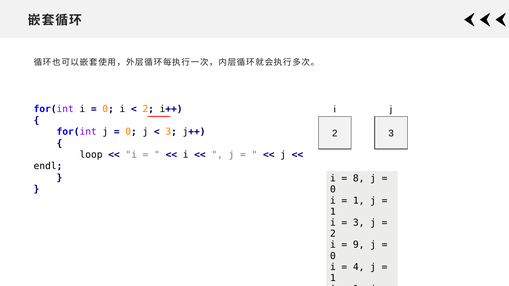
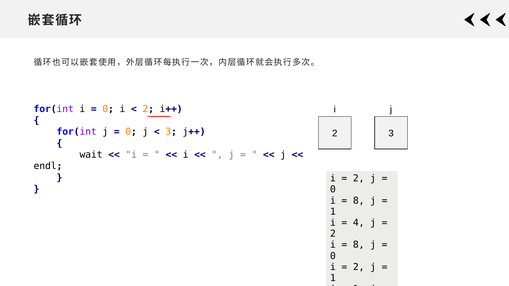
loop: loop -> wait (91, 155)
8: 8 -> 2 (359, 179)
1: 1 -> 8 (359, 201)
3: 3 -> 4 (359, 223)
9: 9 -> 8 (359, 245)
4: 4 -> 2 (359, 267)
